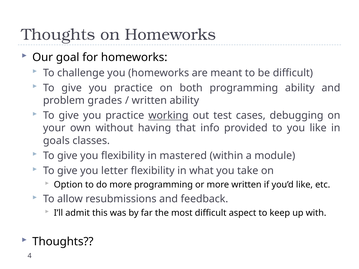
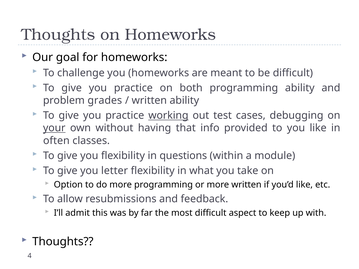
your underline: none -> present (54, 128)
goals: goals -> often (56, 141)
mastered: mastered -> questions (183, 156)
